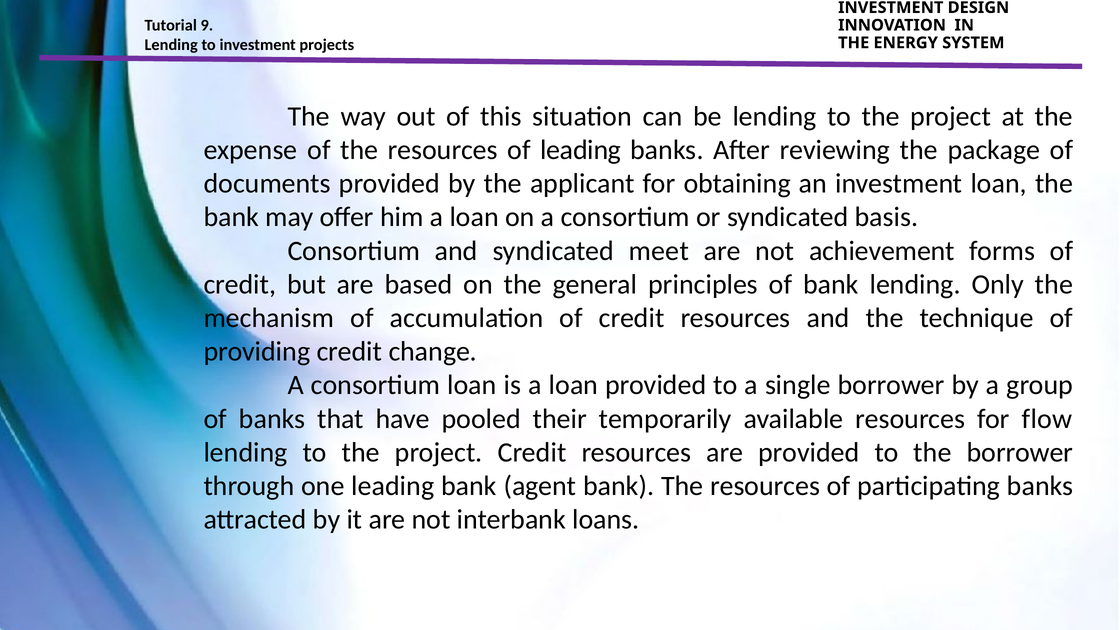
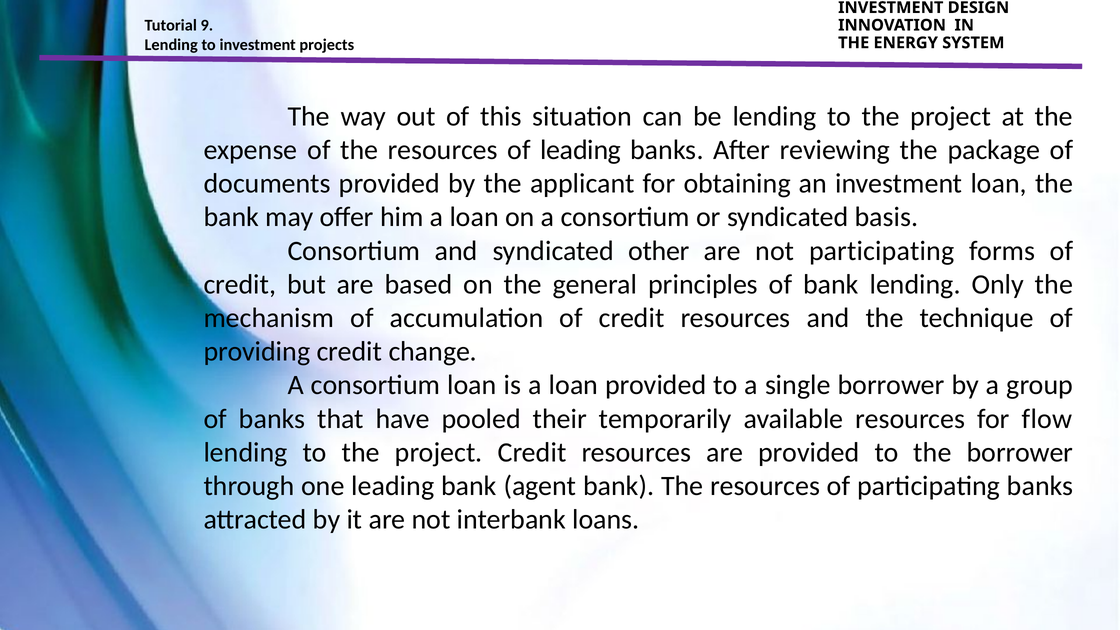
meet: meet -> other (659, 251)
not achievement: achievement -> participating (882, 251)
